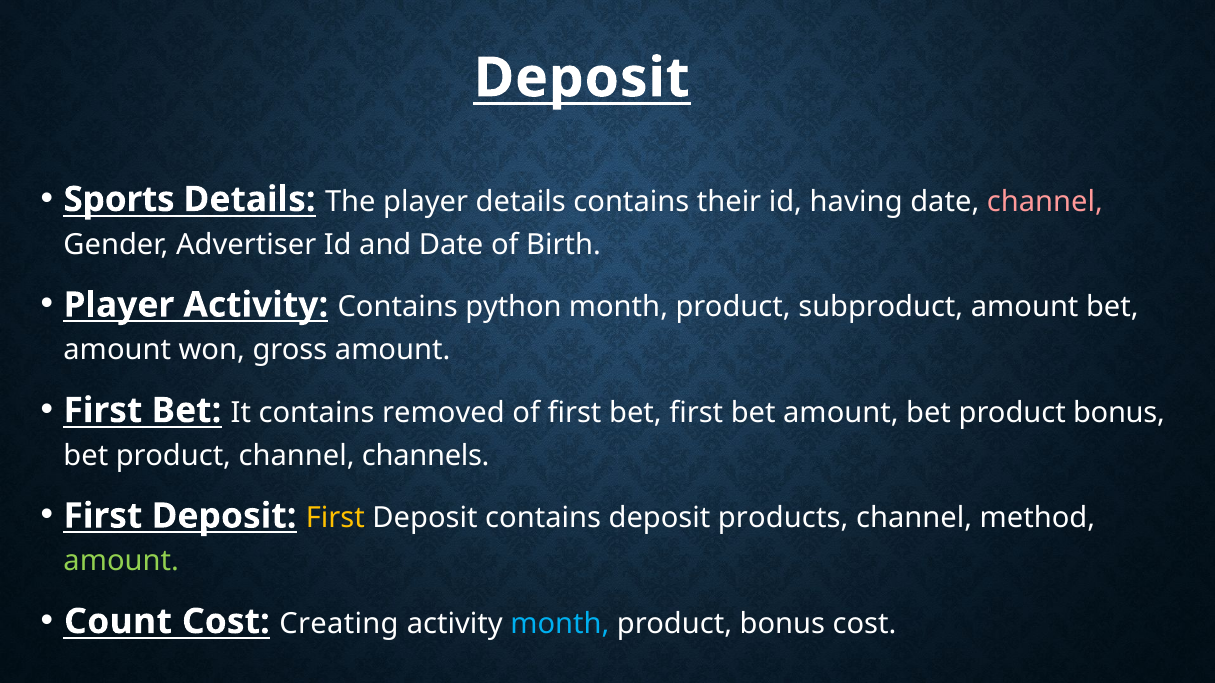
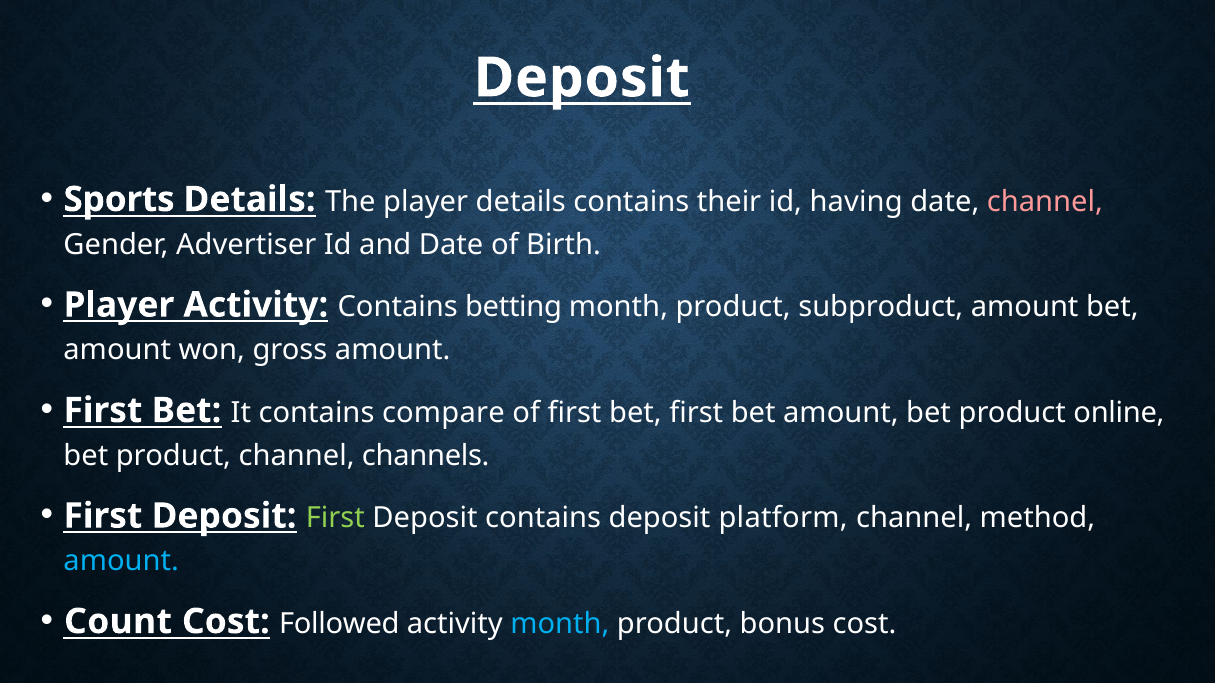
python: python -> betting (514, 307)
removed: removed -> compare (443, 413)
bet product bonus: bonus -> online (1119, 413)
First colour: yellow -> light green (335, 518)
products: products -> platform (783, 518)
amount colour: light green -> light blue (121, 562)
Creating: Creating -> Followed (339, 624)
